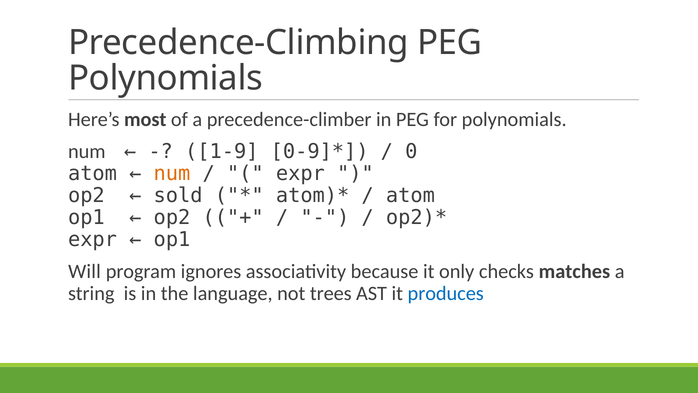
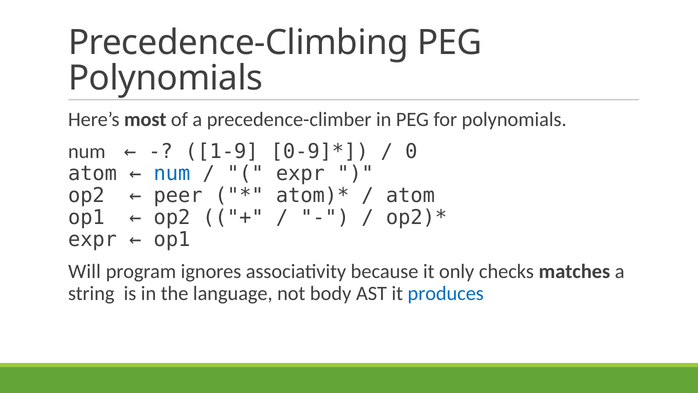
num colour: orange -> blue (172, 173)
sold: sold -> peer (178, 195)
trees: trees -> body (331, 293)
